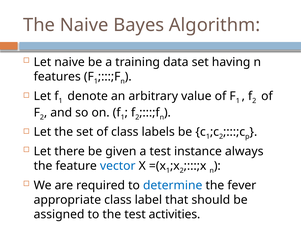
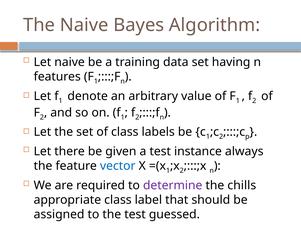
determine colour: blue -> purple (173, 186)
fever: fever -> chills (242, 186)
activities: activities -> guessed (174, 215)
